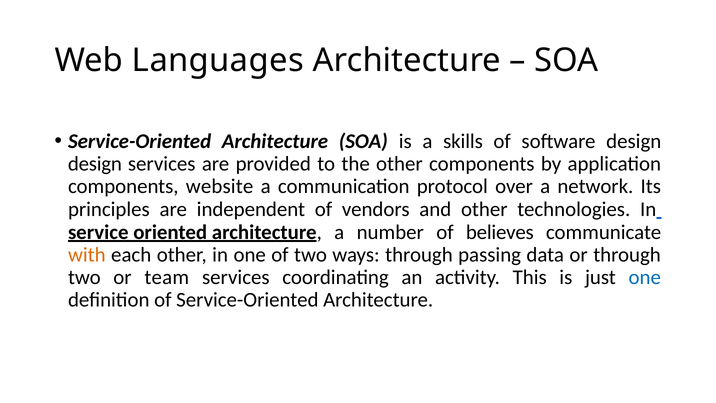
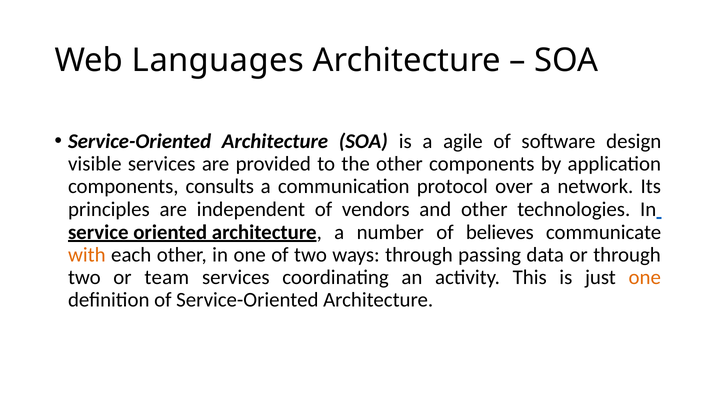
skills: skills -> agile (463, 141)
design: design -> visible (95, 164)
website: website -> consults (220, 186)
one colour: blue -> orange (645, 277)
